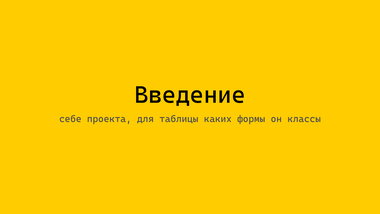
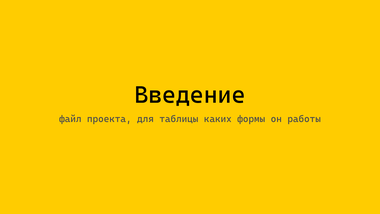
себе: себе -> файл (70, 119)
классы: классы -> работы (304, 119)
